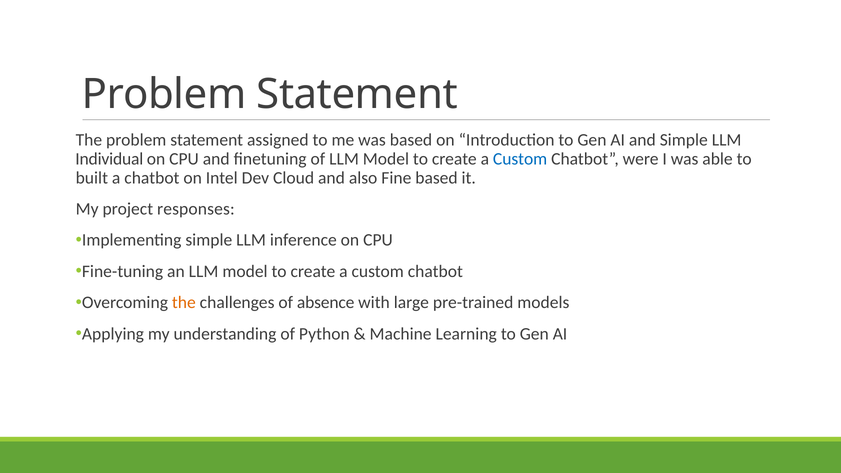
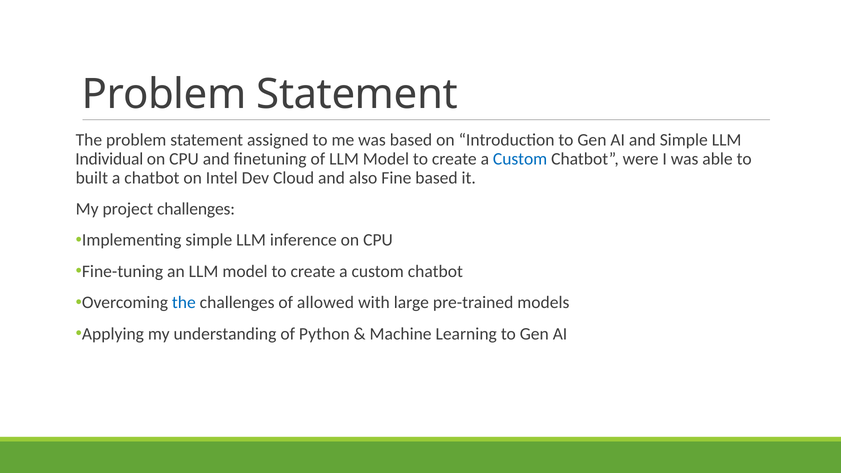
project responses: responses -> challenges (196, 209)
the colour: orange -> blue (184, 303)
absence: absence -> allowed (325, 303)
